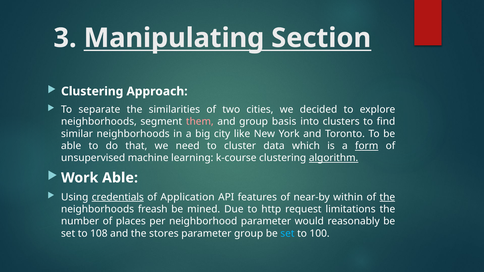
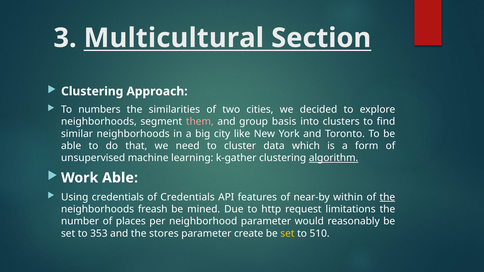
Manipulating: Manipulating -> Multicultural (174, 38)
separate: separate -> numbers (99, 110)
form underline: present -> none (367, 146)
k-course: k-course -> k-gather (236, 158)
credentials underline: present -> none (118, 197)
of Application: Application -> Credentials (188, 197)
108: 108 -> 353 (99, 234)
parameter group: group -> create (249, 234)
set colour: light blue -> yellow (287, 234)
100: 100 -> 510 (320, 234)
